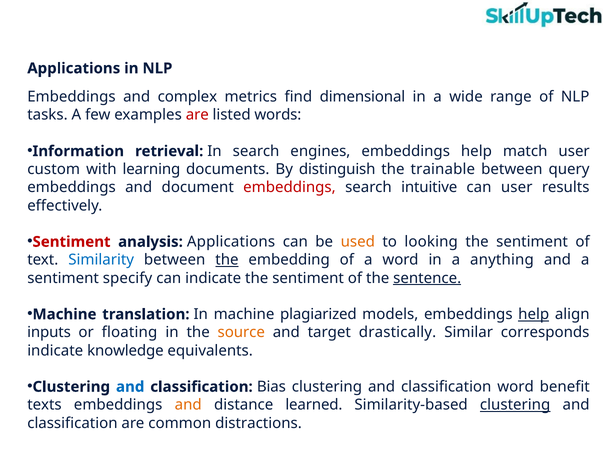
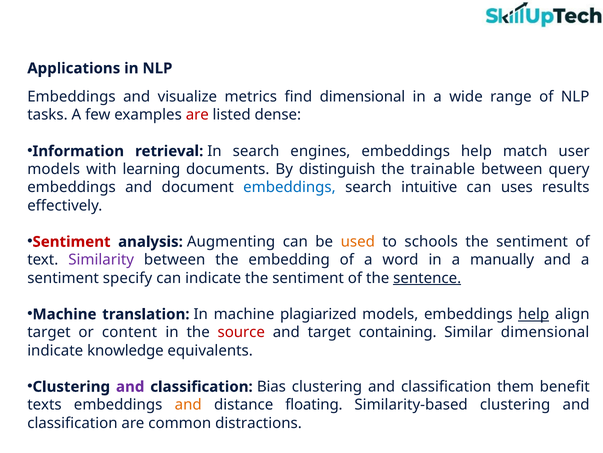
complex: complex -> visualize (187, 97)
words: words -> dense (278, 115)
custom: custom -> models (54, 169)
embeddings colour: red -> blue (289, 187)
can user: user -> uses (517, 187)
analysis Applications: Applications -> Augmenting (231, 241)
looking: looking -> schools (431, 241)
Similarity colour: blue -> purple (101, 260)
the underline: present -> none (227, 260)
anything: anything -> manually (502, 260)
inputs: inputs -> target (49, 332)
floating: floating -> content (130, 332)
source colour: orange -> red (241, 332)
drastically: drastically -> containing (398, 332)
Similar corresponds: corresponds -> dimensional (545, 332)
and colour: blue -> purple (130, 386)
classification word: word -> them (516, 386)
learned: learned -> floating (314, 404)
clustering underline: present -> none (515, 404)
